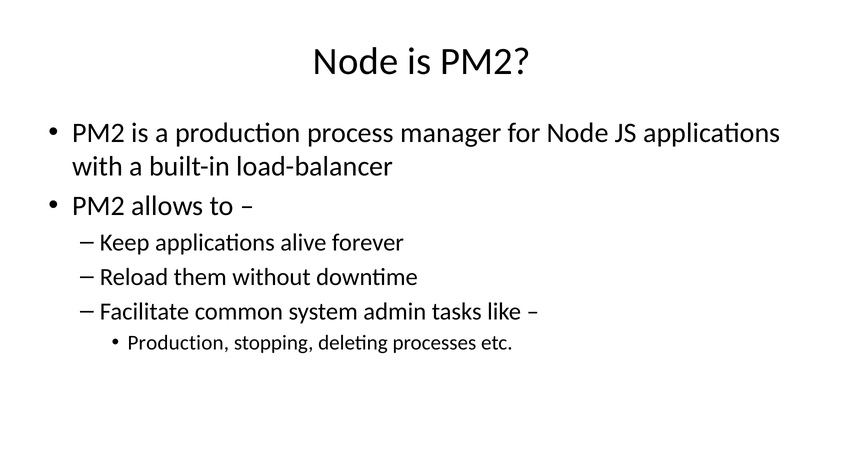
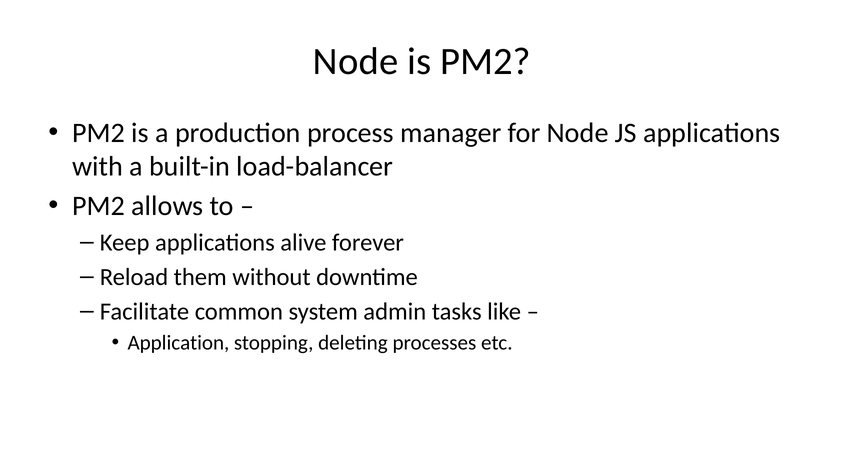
Production: Production -> Application (178, 343)
